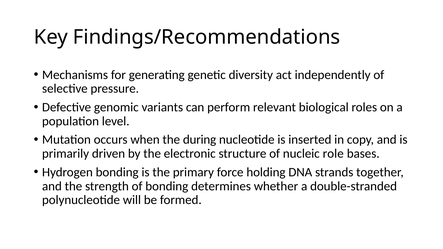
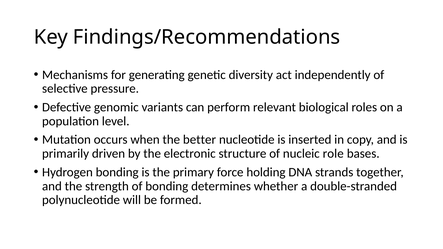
during: during -> better (199, 140)
